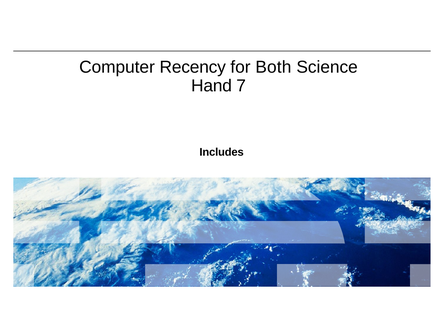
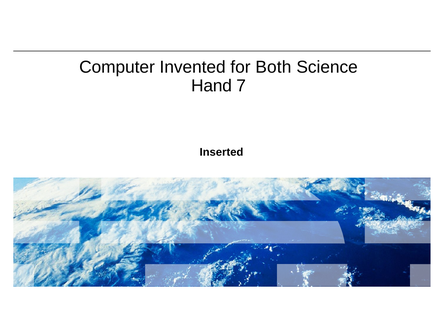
Recency: Recency -> Invented (193, 67)
Includes: Includes -> Inserted (221, 152)
